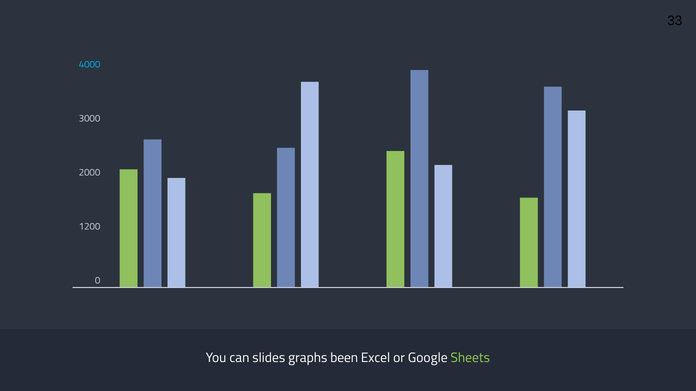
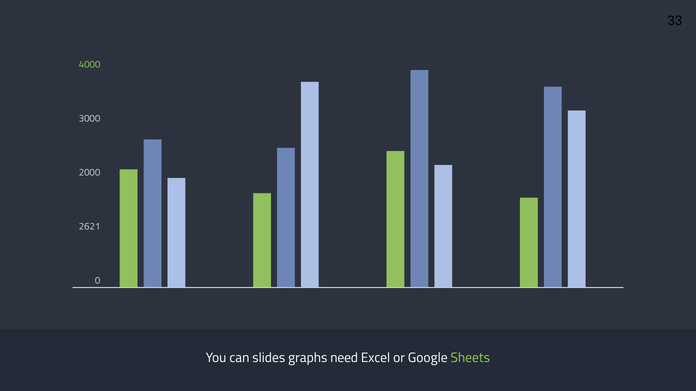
4000 colour: light blue -> light green (90, 65)
1200: 1200 -> 2621 (90, 227)
been: been -> need (344, 358)
